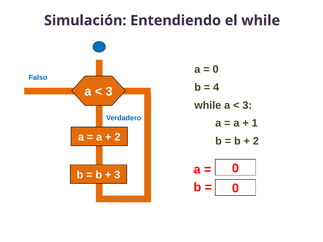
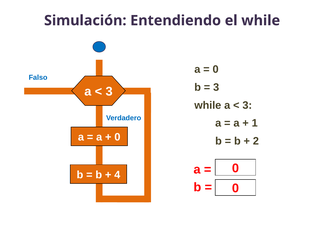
4: 4 -> 3 (216, 87)
2: 2 -> 0 (117, 137)
3: 3 -> 4 (117, 175)
